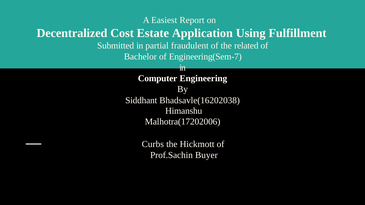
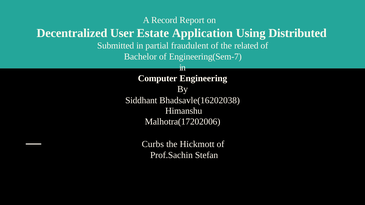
Easiest: Easiest -> Record (164, 20)
Cost: Cost -> User (122, 33)
Fulfillment: Fulfillment -> Distributed (298, 33)
Buyer: Buyer -> Stefan (207, 155)
